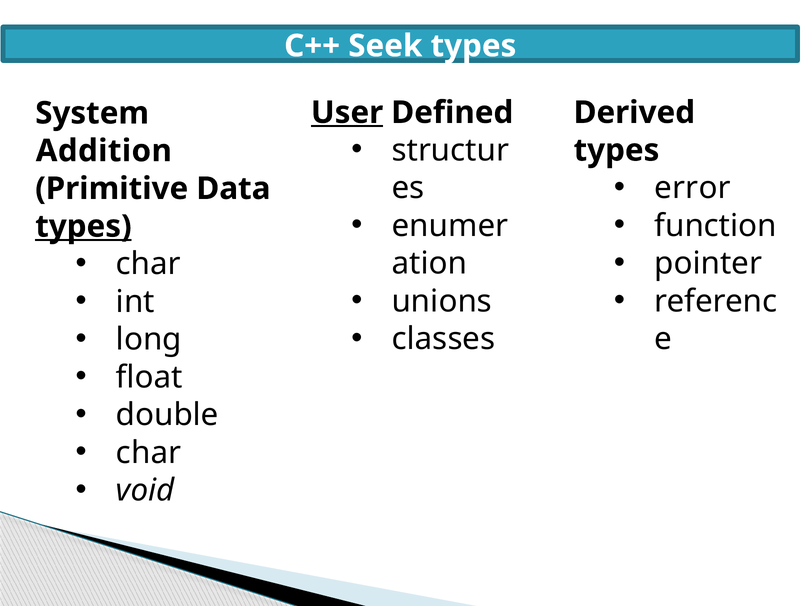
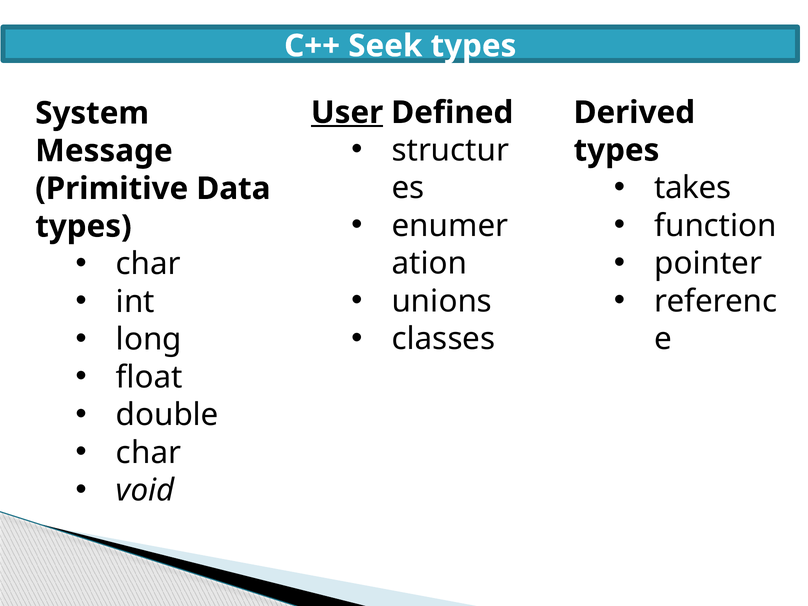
Addition: Addition -> Message (104, 151)
error: error -> takes (693, 188)
types underline: present -> none (83, 226)
